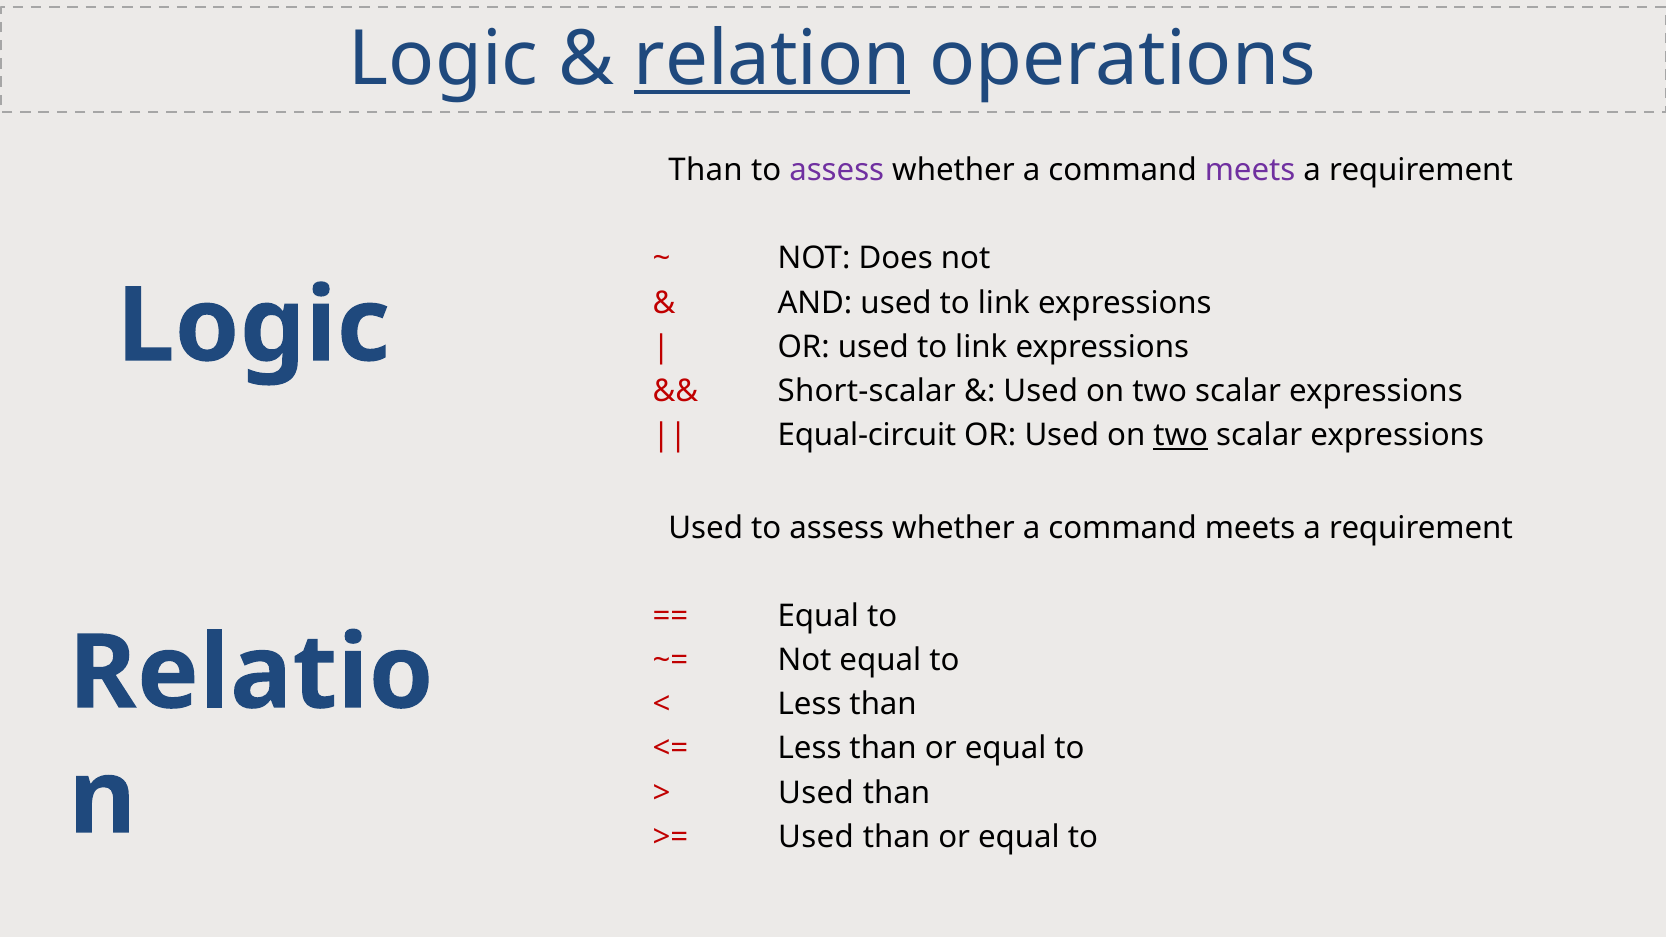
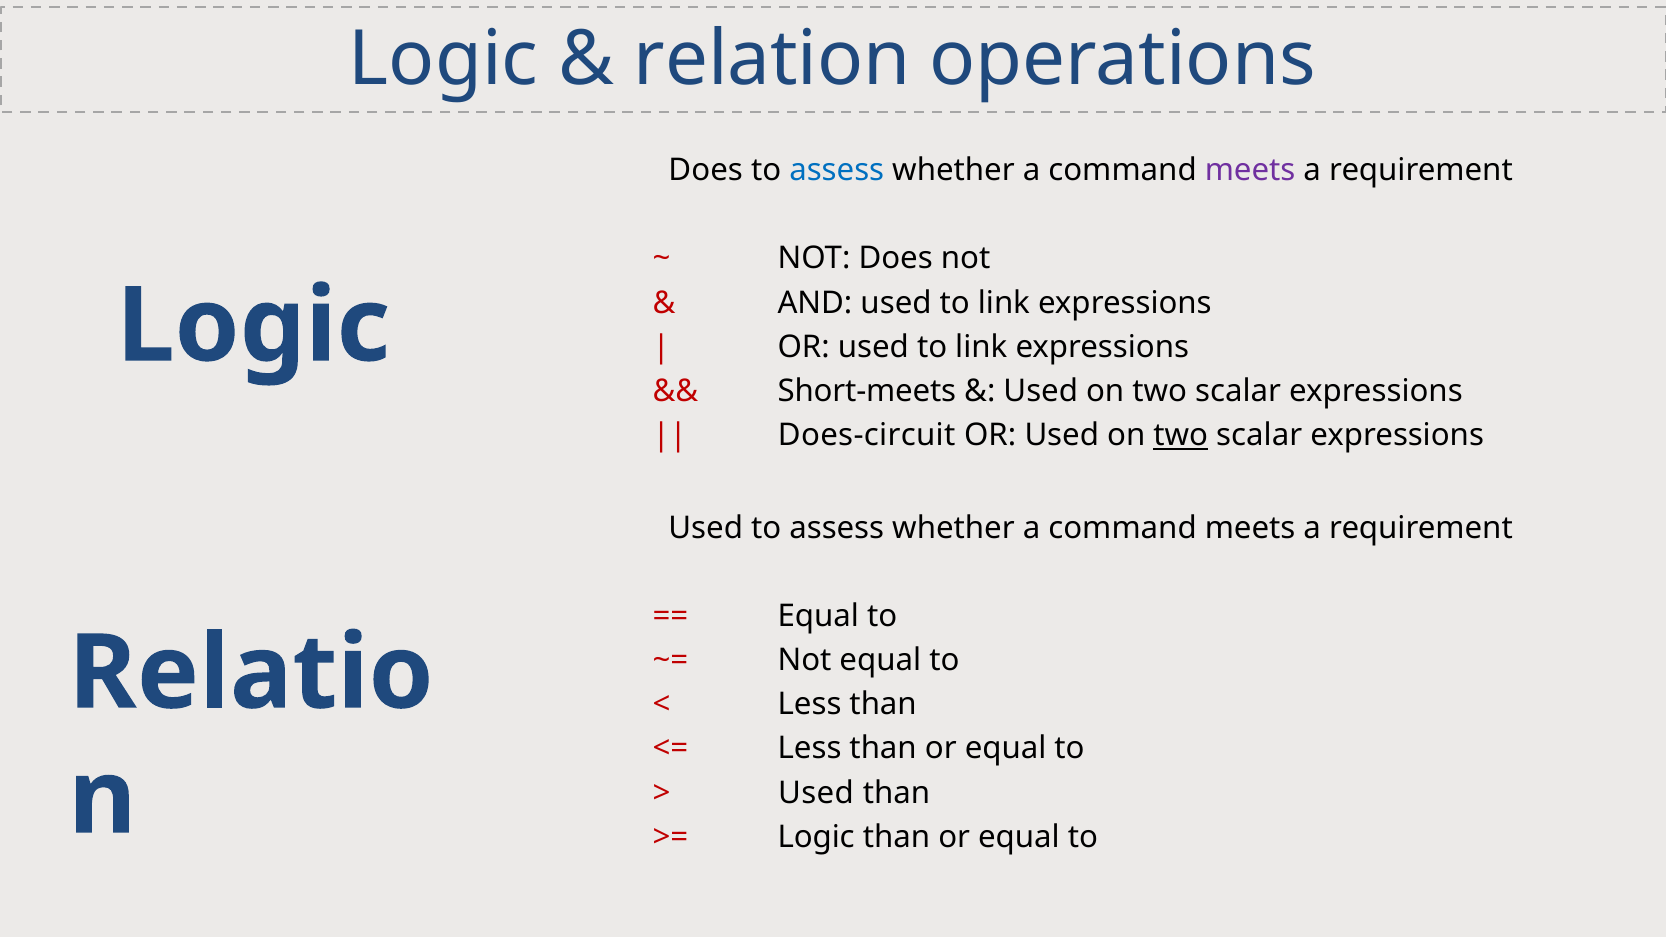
relation underline: present -> none (772, 59)
Than: Than -> Does (706, 170)
assess colour: purple -> blue (837, 170)
Short-scalar: Short-scalar -> Short-meets (867, 391)
Equal-circuit: Equal-circuit -> Does-circuit (867, 435)
Used: Used -> Logic (816, 837)
